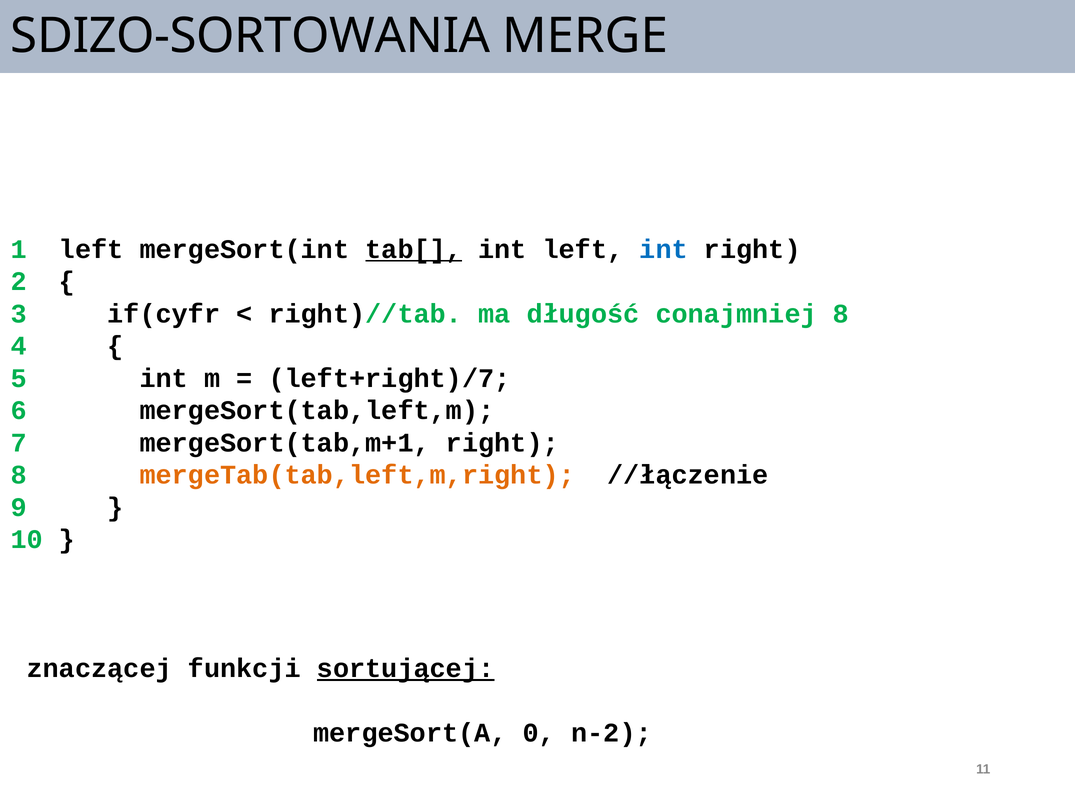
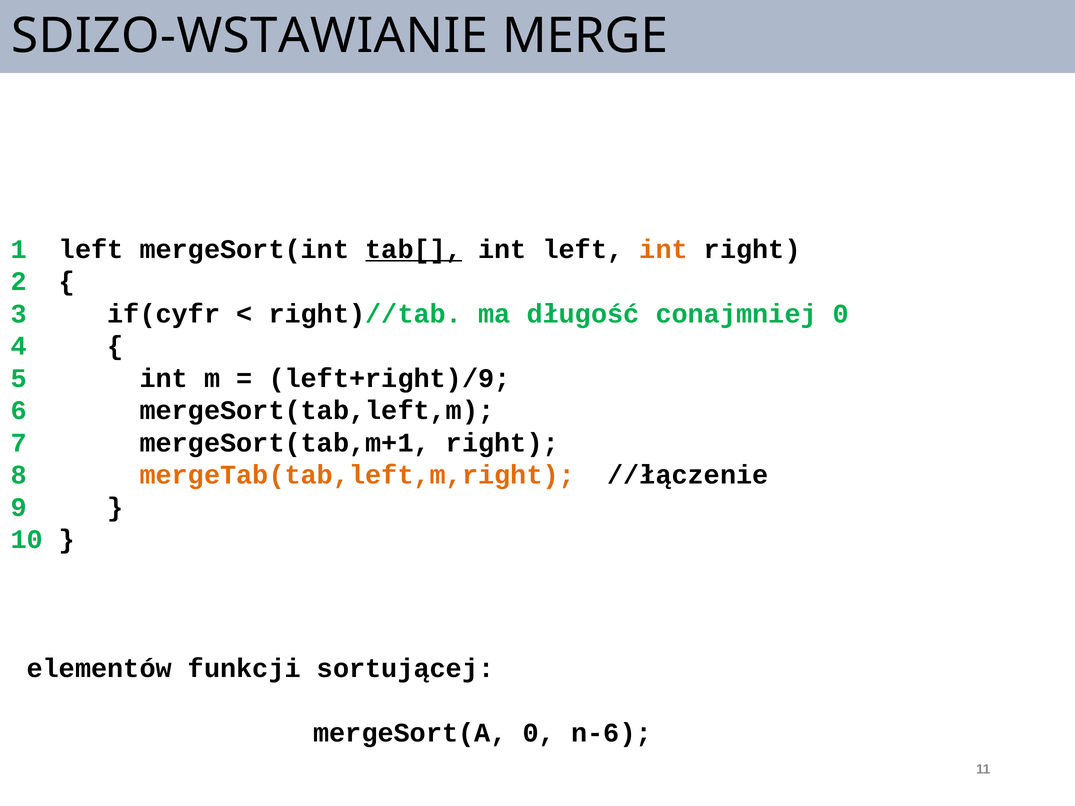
SDIZO-SORTOWANIA: SDIZO-SORTOWANIA -> SDIZO-WSTAWIANIE (250, 36)
int colour: blue -> orange (664, 249)
conajmniej 8: 8 -> 0 (841, 314)
left+right)/7: left+right)/7 -> left+right)/9 (390, 378)
znaczącej: znaczącej -> elementów (99, 669)
sortującej underline: present -> none (406, 669)
n-2: n-2 -> n-6 (612, 733)
